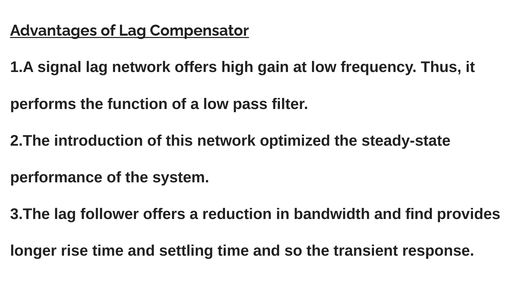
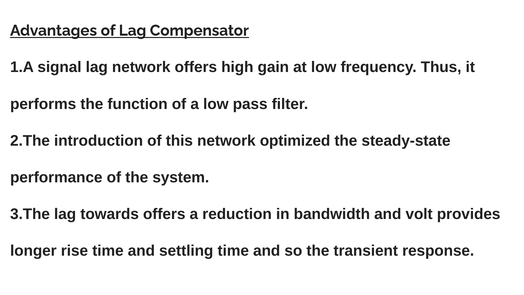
follower: follower -> towards (110, 214)
find: find -> volt (419, 214)
